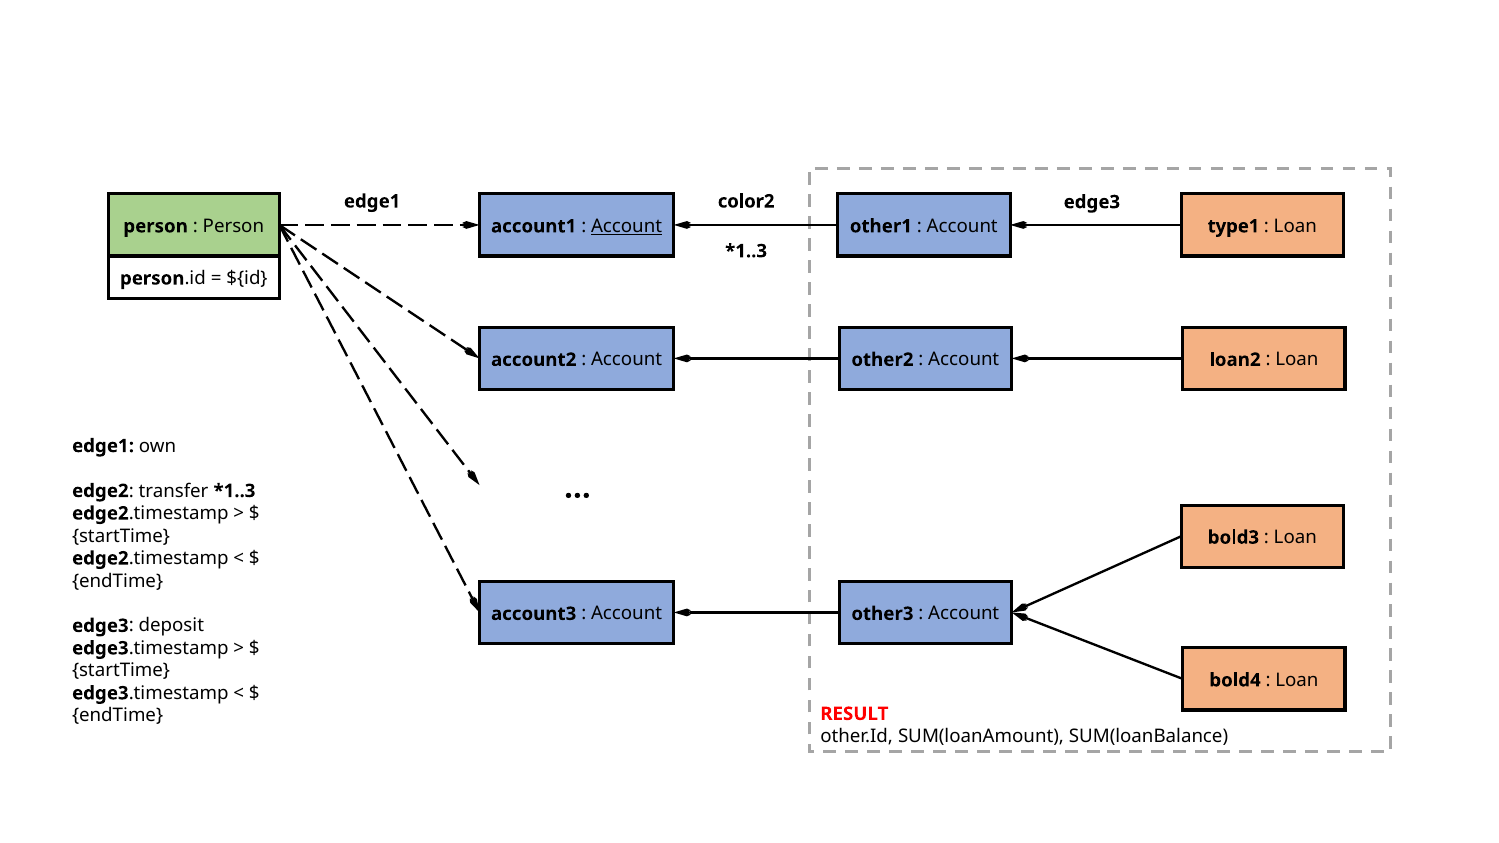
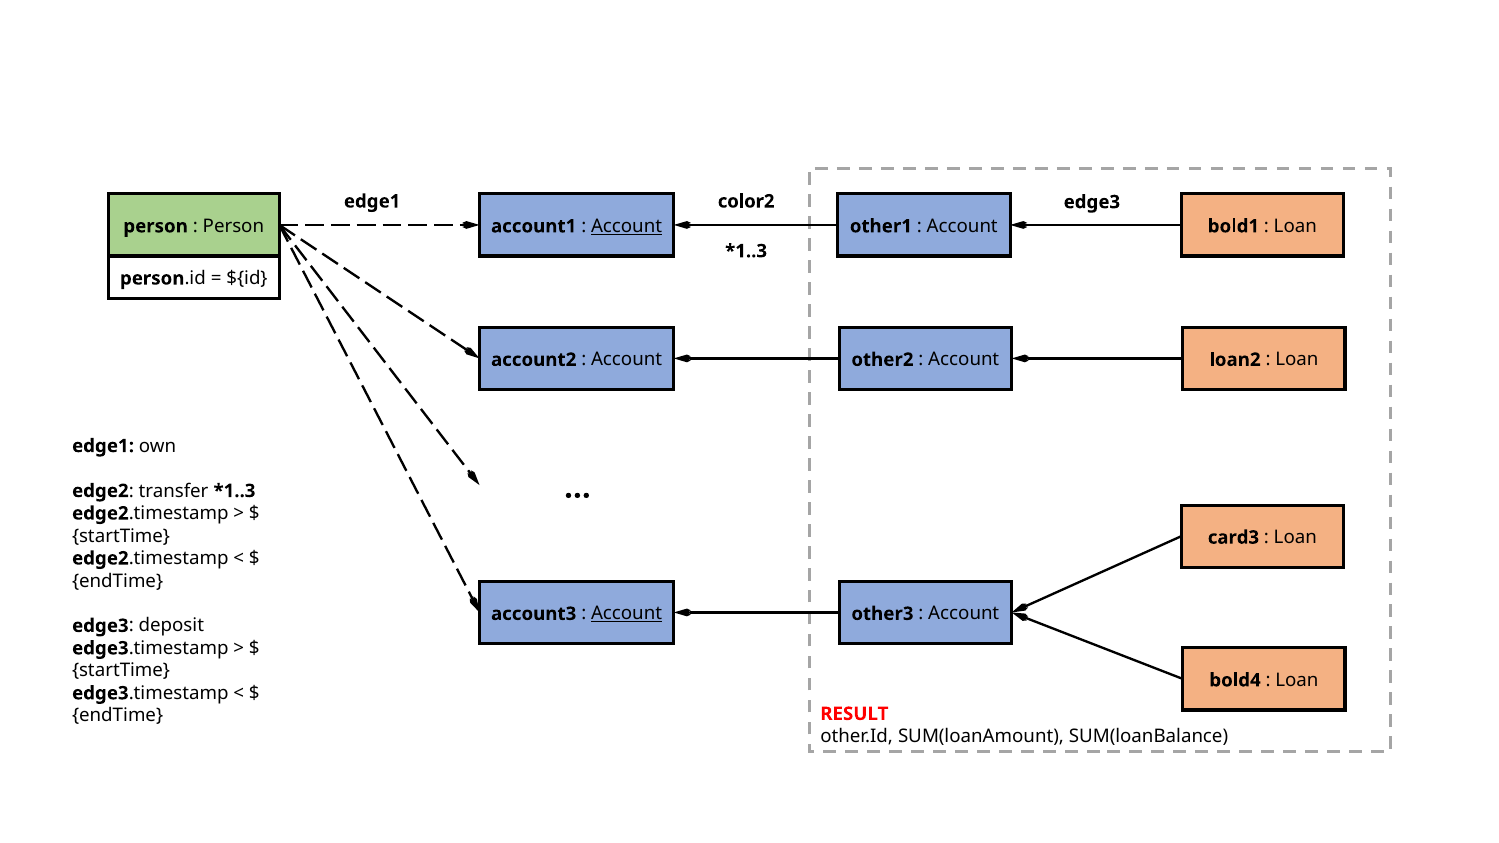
type1: type1 -> bold1 (1233, 226)
bold3: bold3 -> card3 (1233, 538)
Account underline: none -> present (627, 614)
